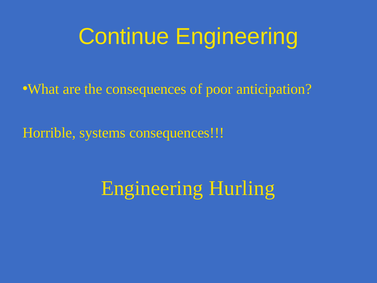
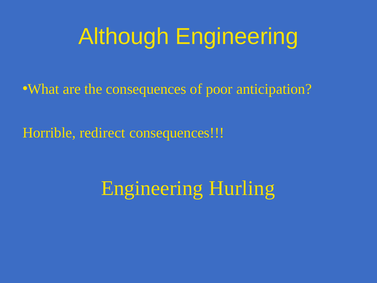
Continue: Continue -> Although (124, 36)
systems: systems -> redirect (102, 133)
